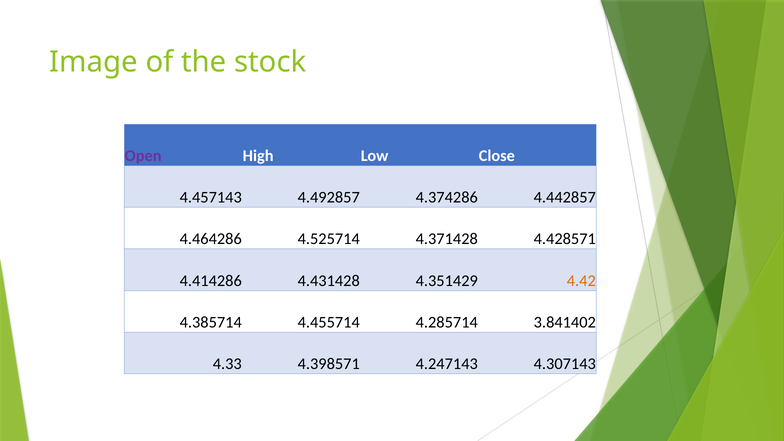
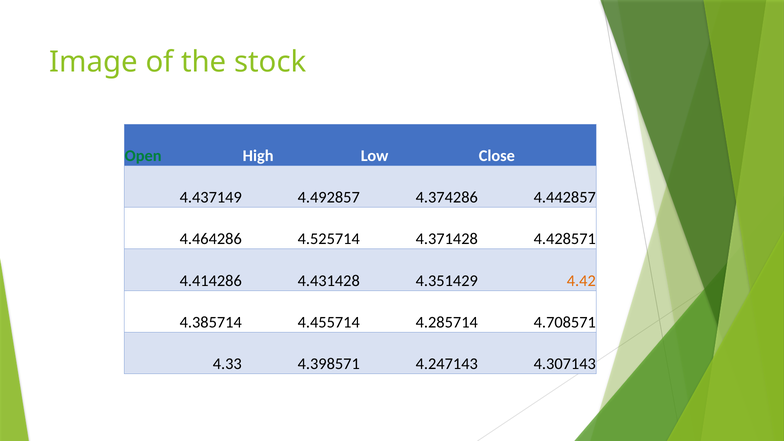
Open colour: purple -> green (143, 156)
4.457143: 4.457143 -> 4.437149 (211, 197)
3.841402: 3.841402 -> 4.708571 (565, 322)
